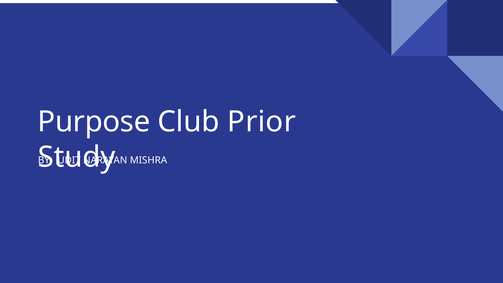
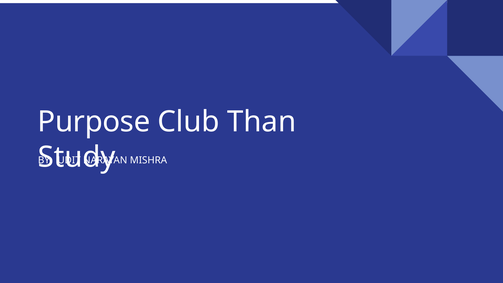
Prior: Prior -> Than (262, 122)
